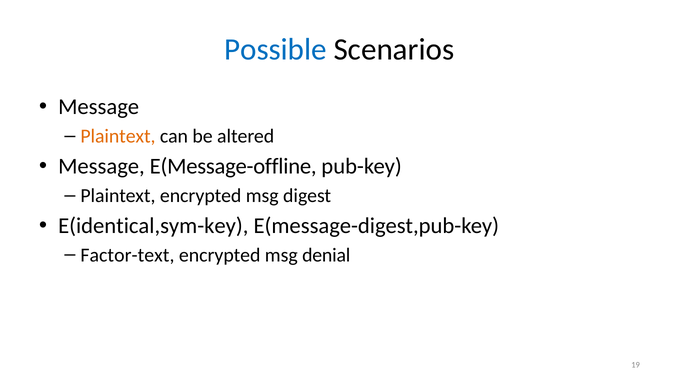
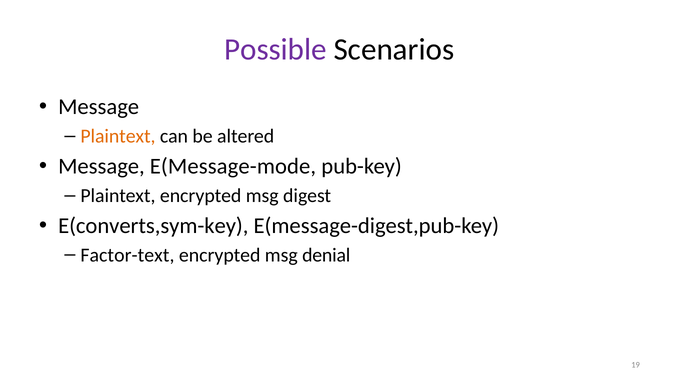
Possible colour: blue -> purple (276, 49)
E(Message-offline: E(Message-offline -> E(Message-mode (233, 166)
E(identical,sym-key: E(identical,sym-key -> E(converts,sym-key (153, 226)
